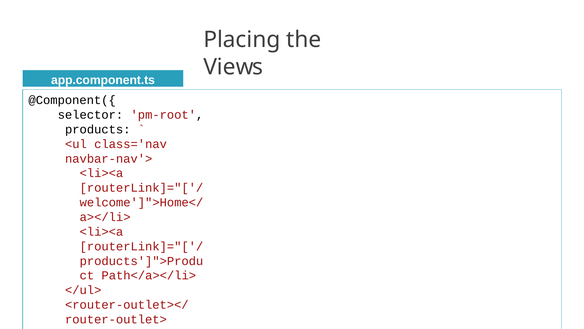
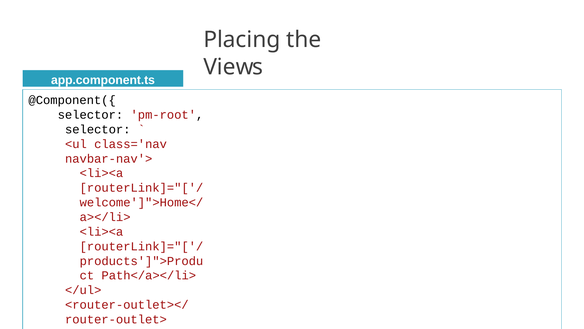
products: products -> selector (98, 129)
